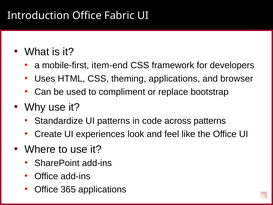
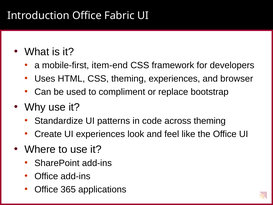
theming applications: applications -> experiences (174, 79)
across patterns: patterns -> theming (210, 121)
